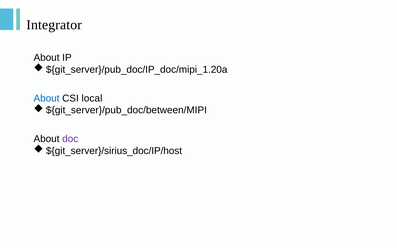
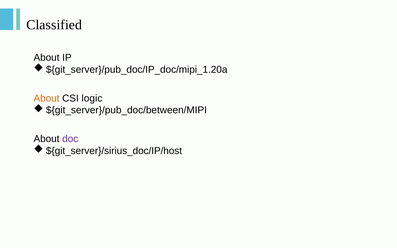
Integrator: Integrator -> Classified (54, 25)
About colour: blue -> orange (47, 98)
local: local -> logic (92, 98)
